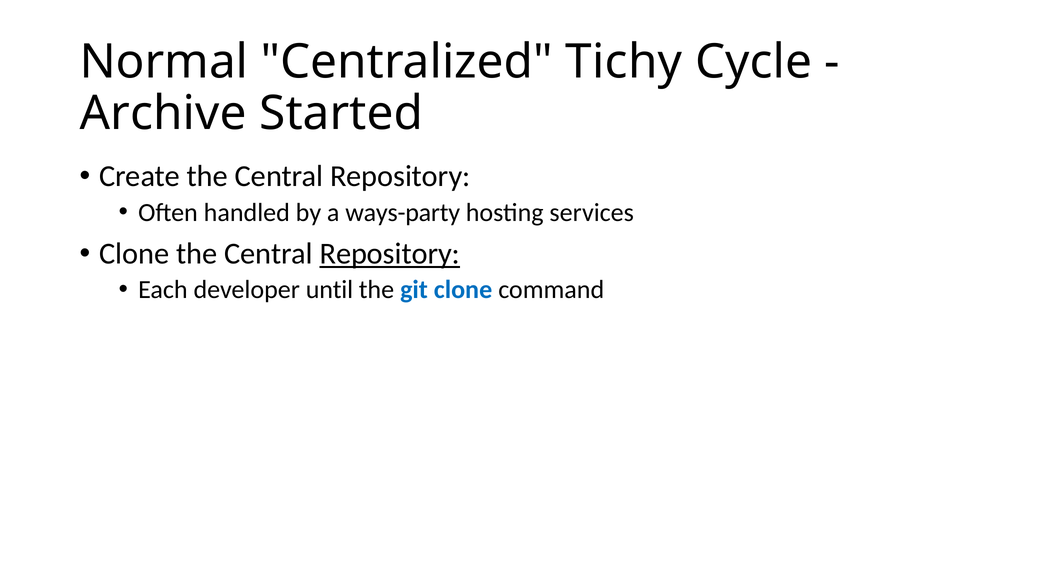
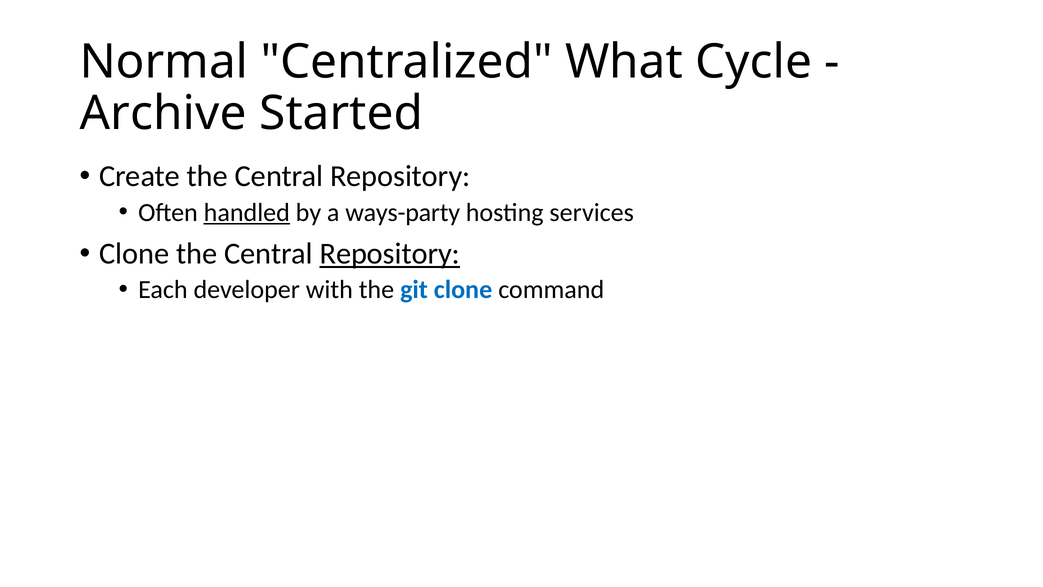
Tichy: Tichy -> What (624, 62)
handled underline: none -> present (247, 212)
until: until -> with (329, 290)
